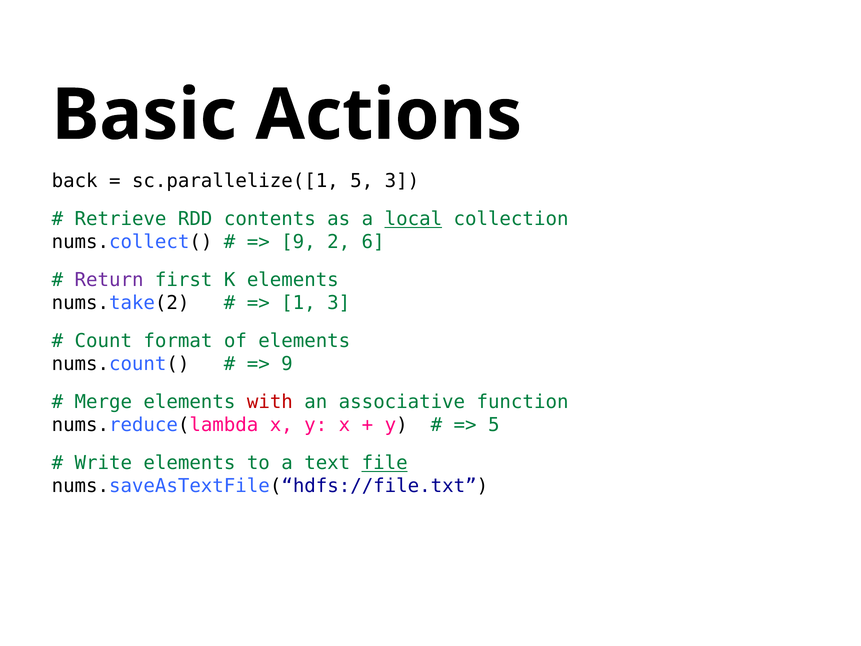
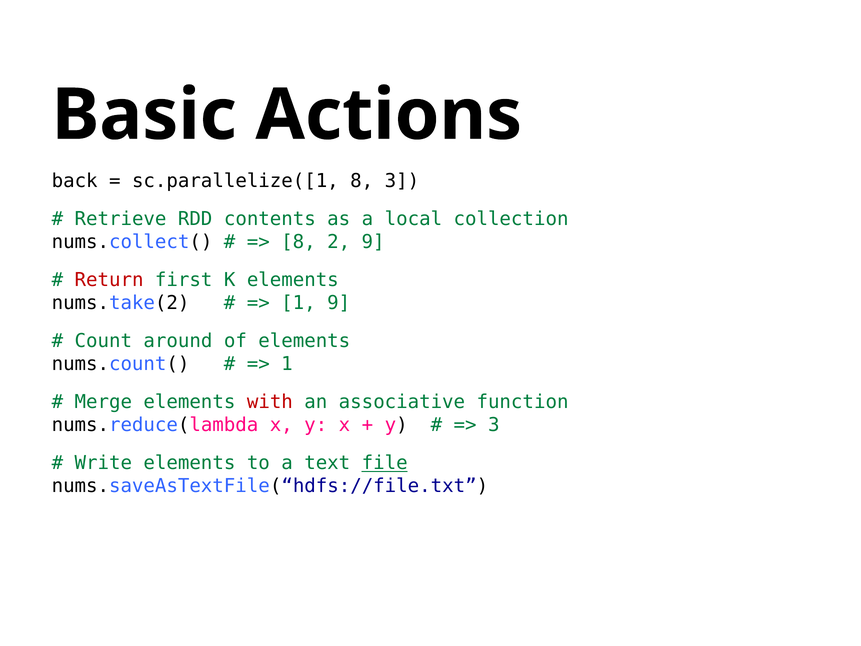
sc.parallelize([1 5: 5 -> 8 (362, 181)
local underline: present -> none (413, 219)
9: 9 -> 8 (298, 242)
2 6: 6 -> 9 (373, 242)
Return colour: purple -> red (109, 280)
1 3: 3 -> 9 (339, 303)
format: format -> around (178, 341)
9: 9 -> 1 (287, 364)
5: 5 -> 3 (494, 425)
